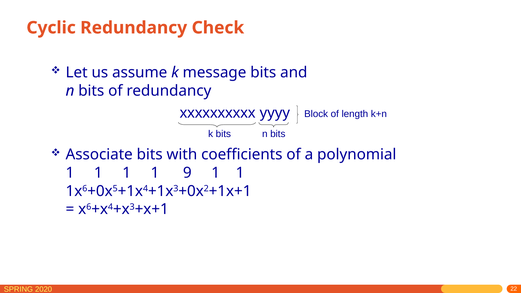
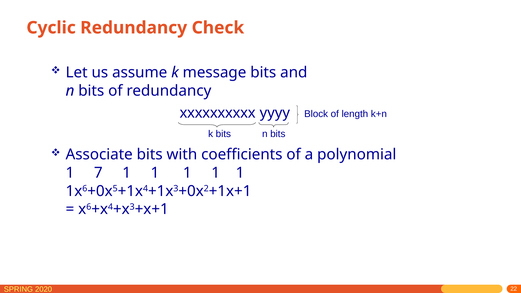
1: 1 -> 7 (98, 173)
9: 9 -> 1 (187, 173)
